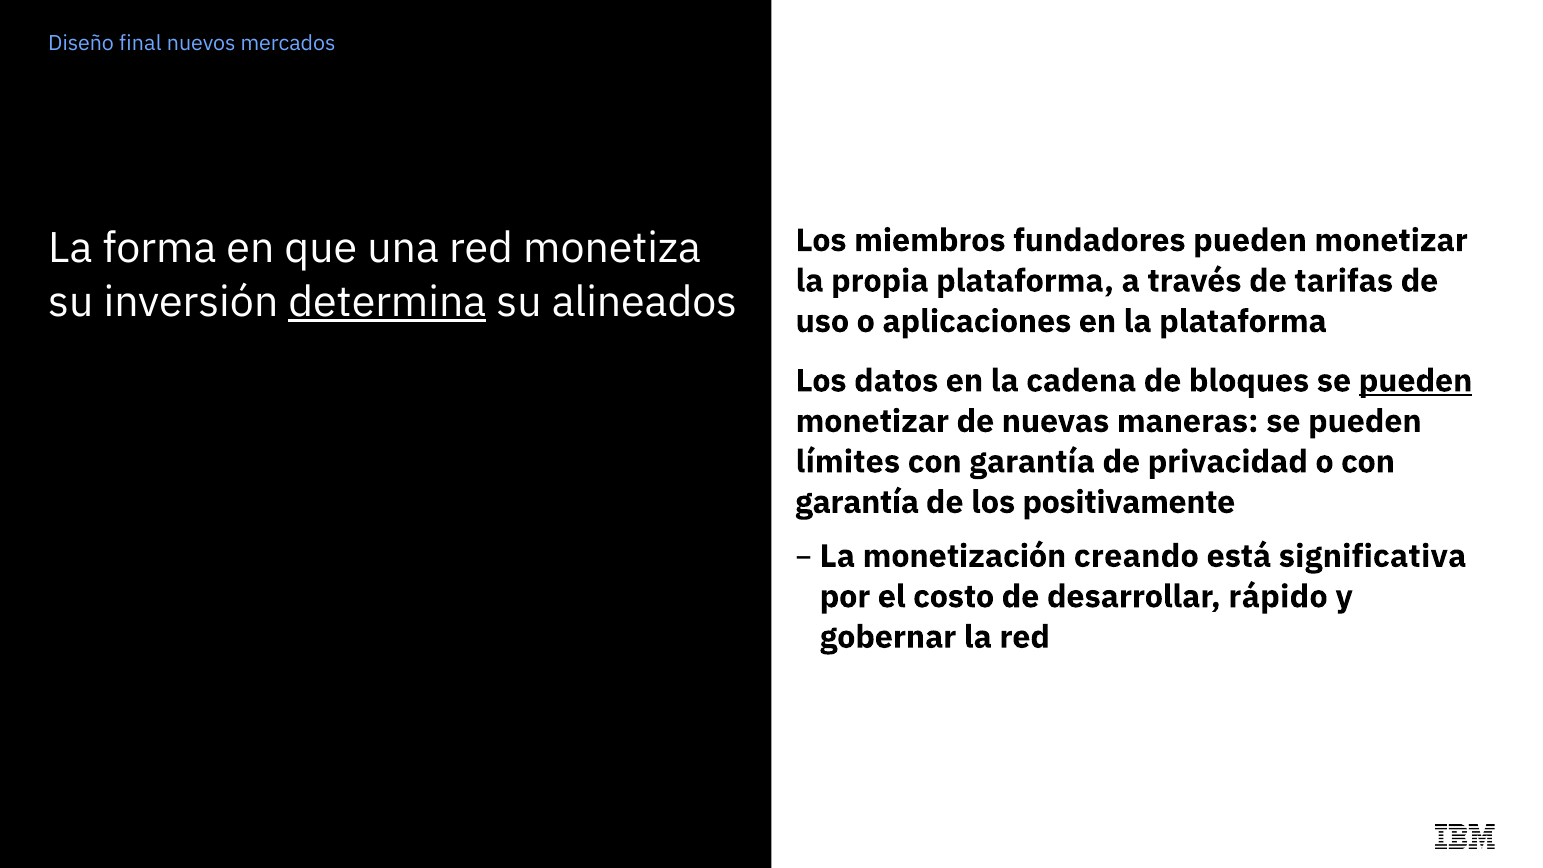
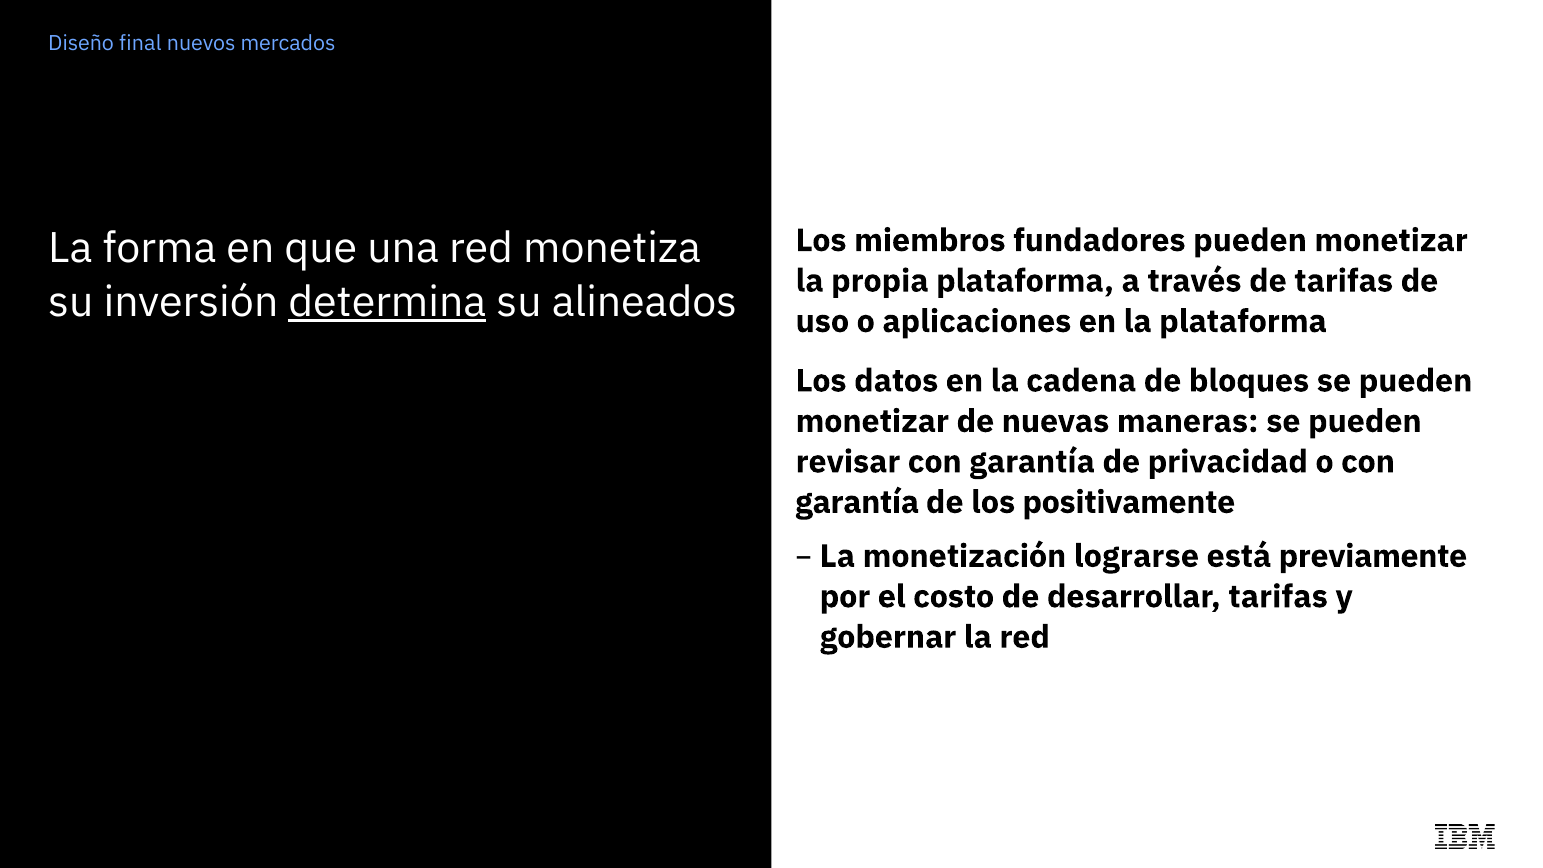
pueden underline: present -> none (1416, 381)
límites: límites -> revisar (848, 462)
creando: creando -> lograrse (1136, 556)
significativa: significativa -> previamente (1373, 556)
desarrollar rápido: rápido -> tarifas (1278, 597)
